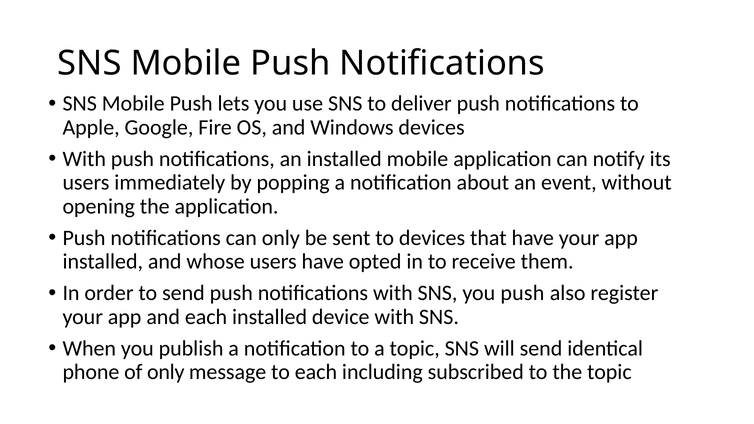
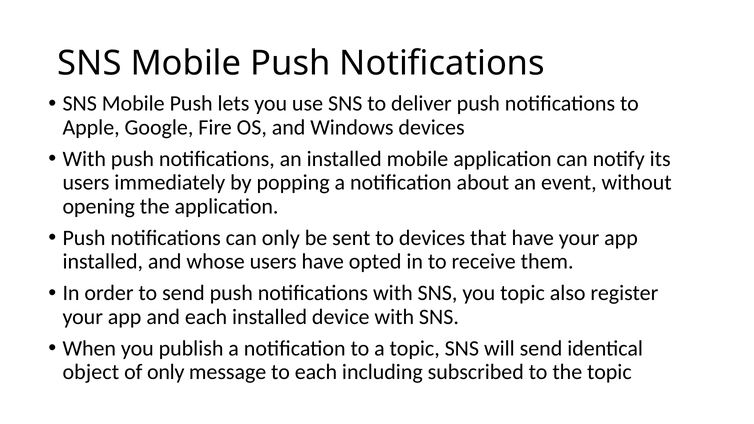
you push: push -> topic (523, 293)
phone: phone -> object (91, 372)
